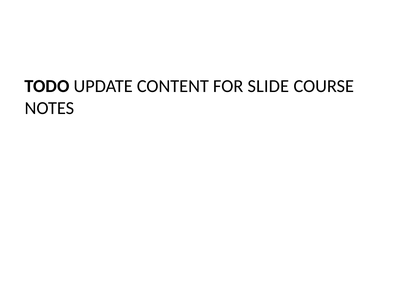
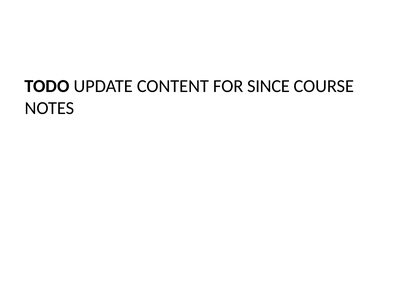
SLIDE: SLIDE -> SINCE (268, 86)
